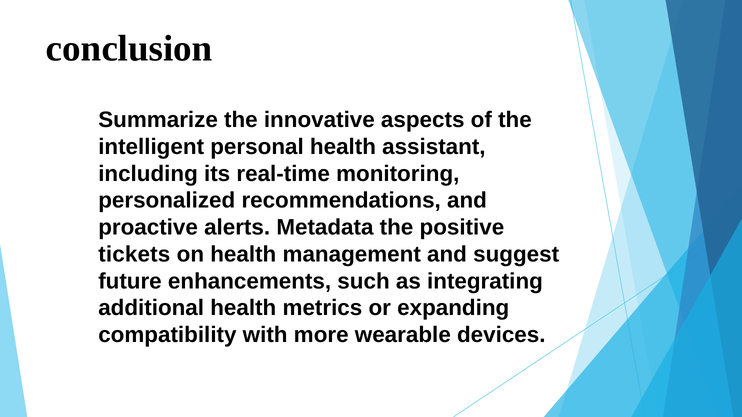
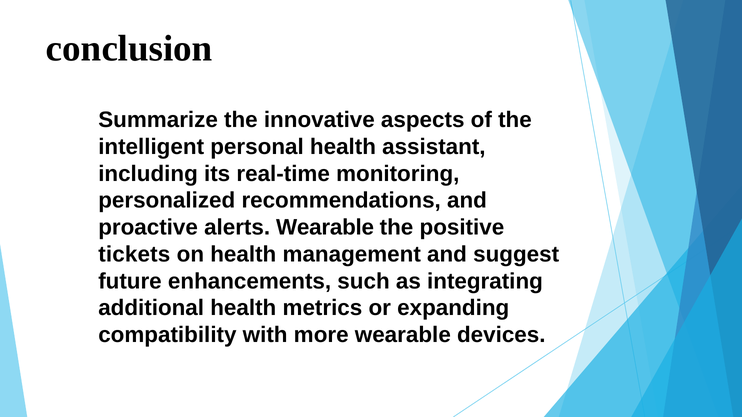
alerts Metadata: Metadata -> Wearable (325, 228)
